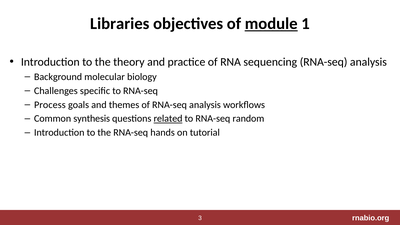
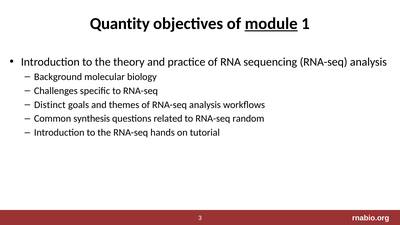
Libraries: Libraries -> Quantity (120, 24)
Process: Process -> Distinct (50, 105)
related underline: present -> none (168, 119)
